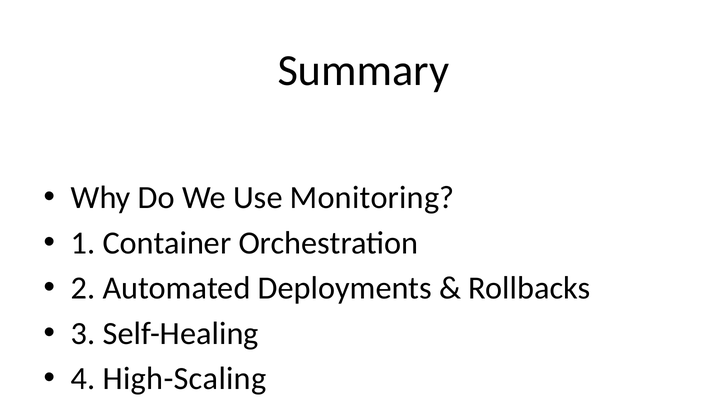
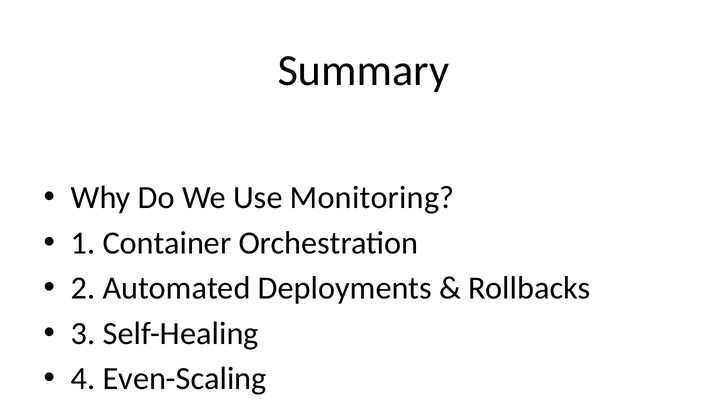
High-Scaling: High-Scaling -> Even-Scaling (185, 379)
